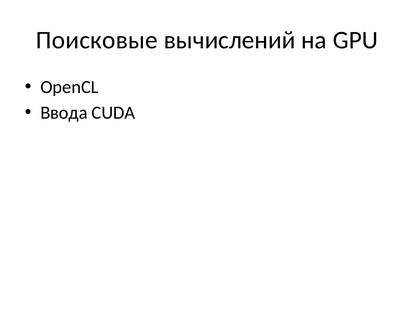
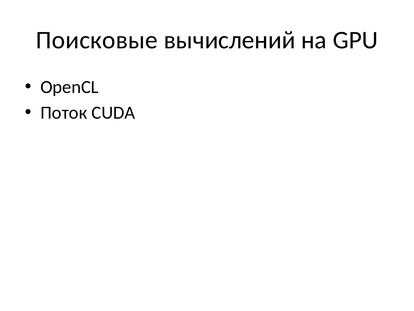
Ввода: Ввода -> Поток (64, 113)
